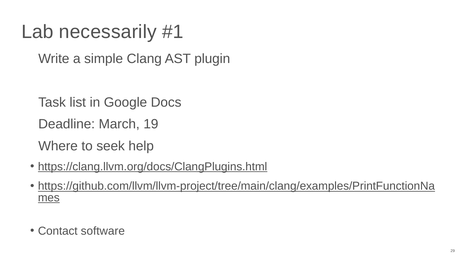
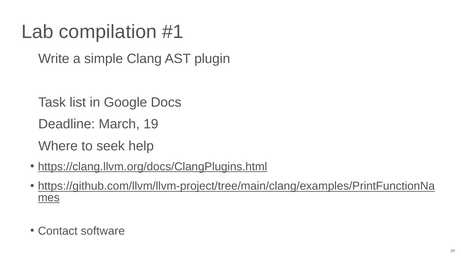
necessarily: necessarily -> compilation (108, 32)
